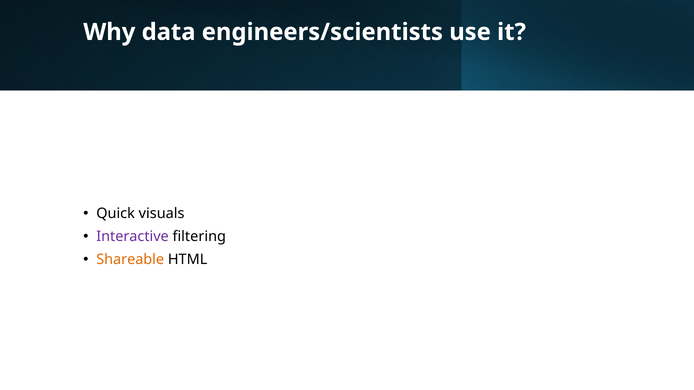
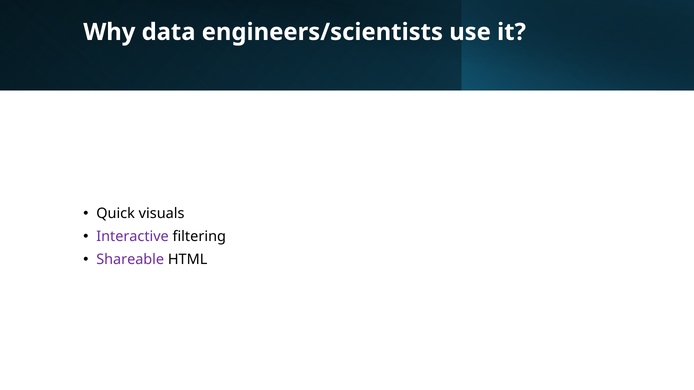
Shareable colour: orange -> purple (130, 260)
